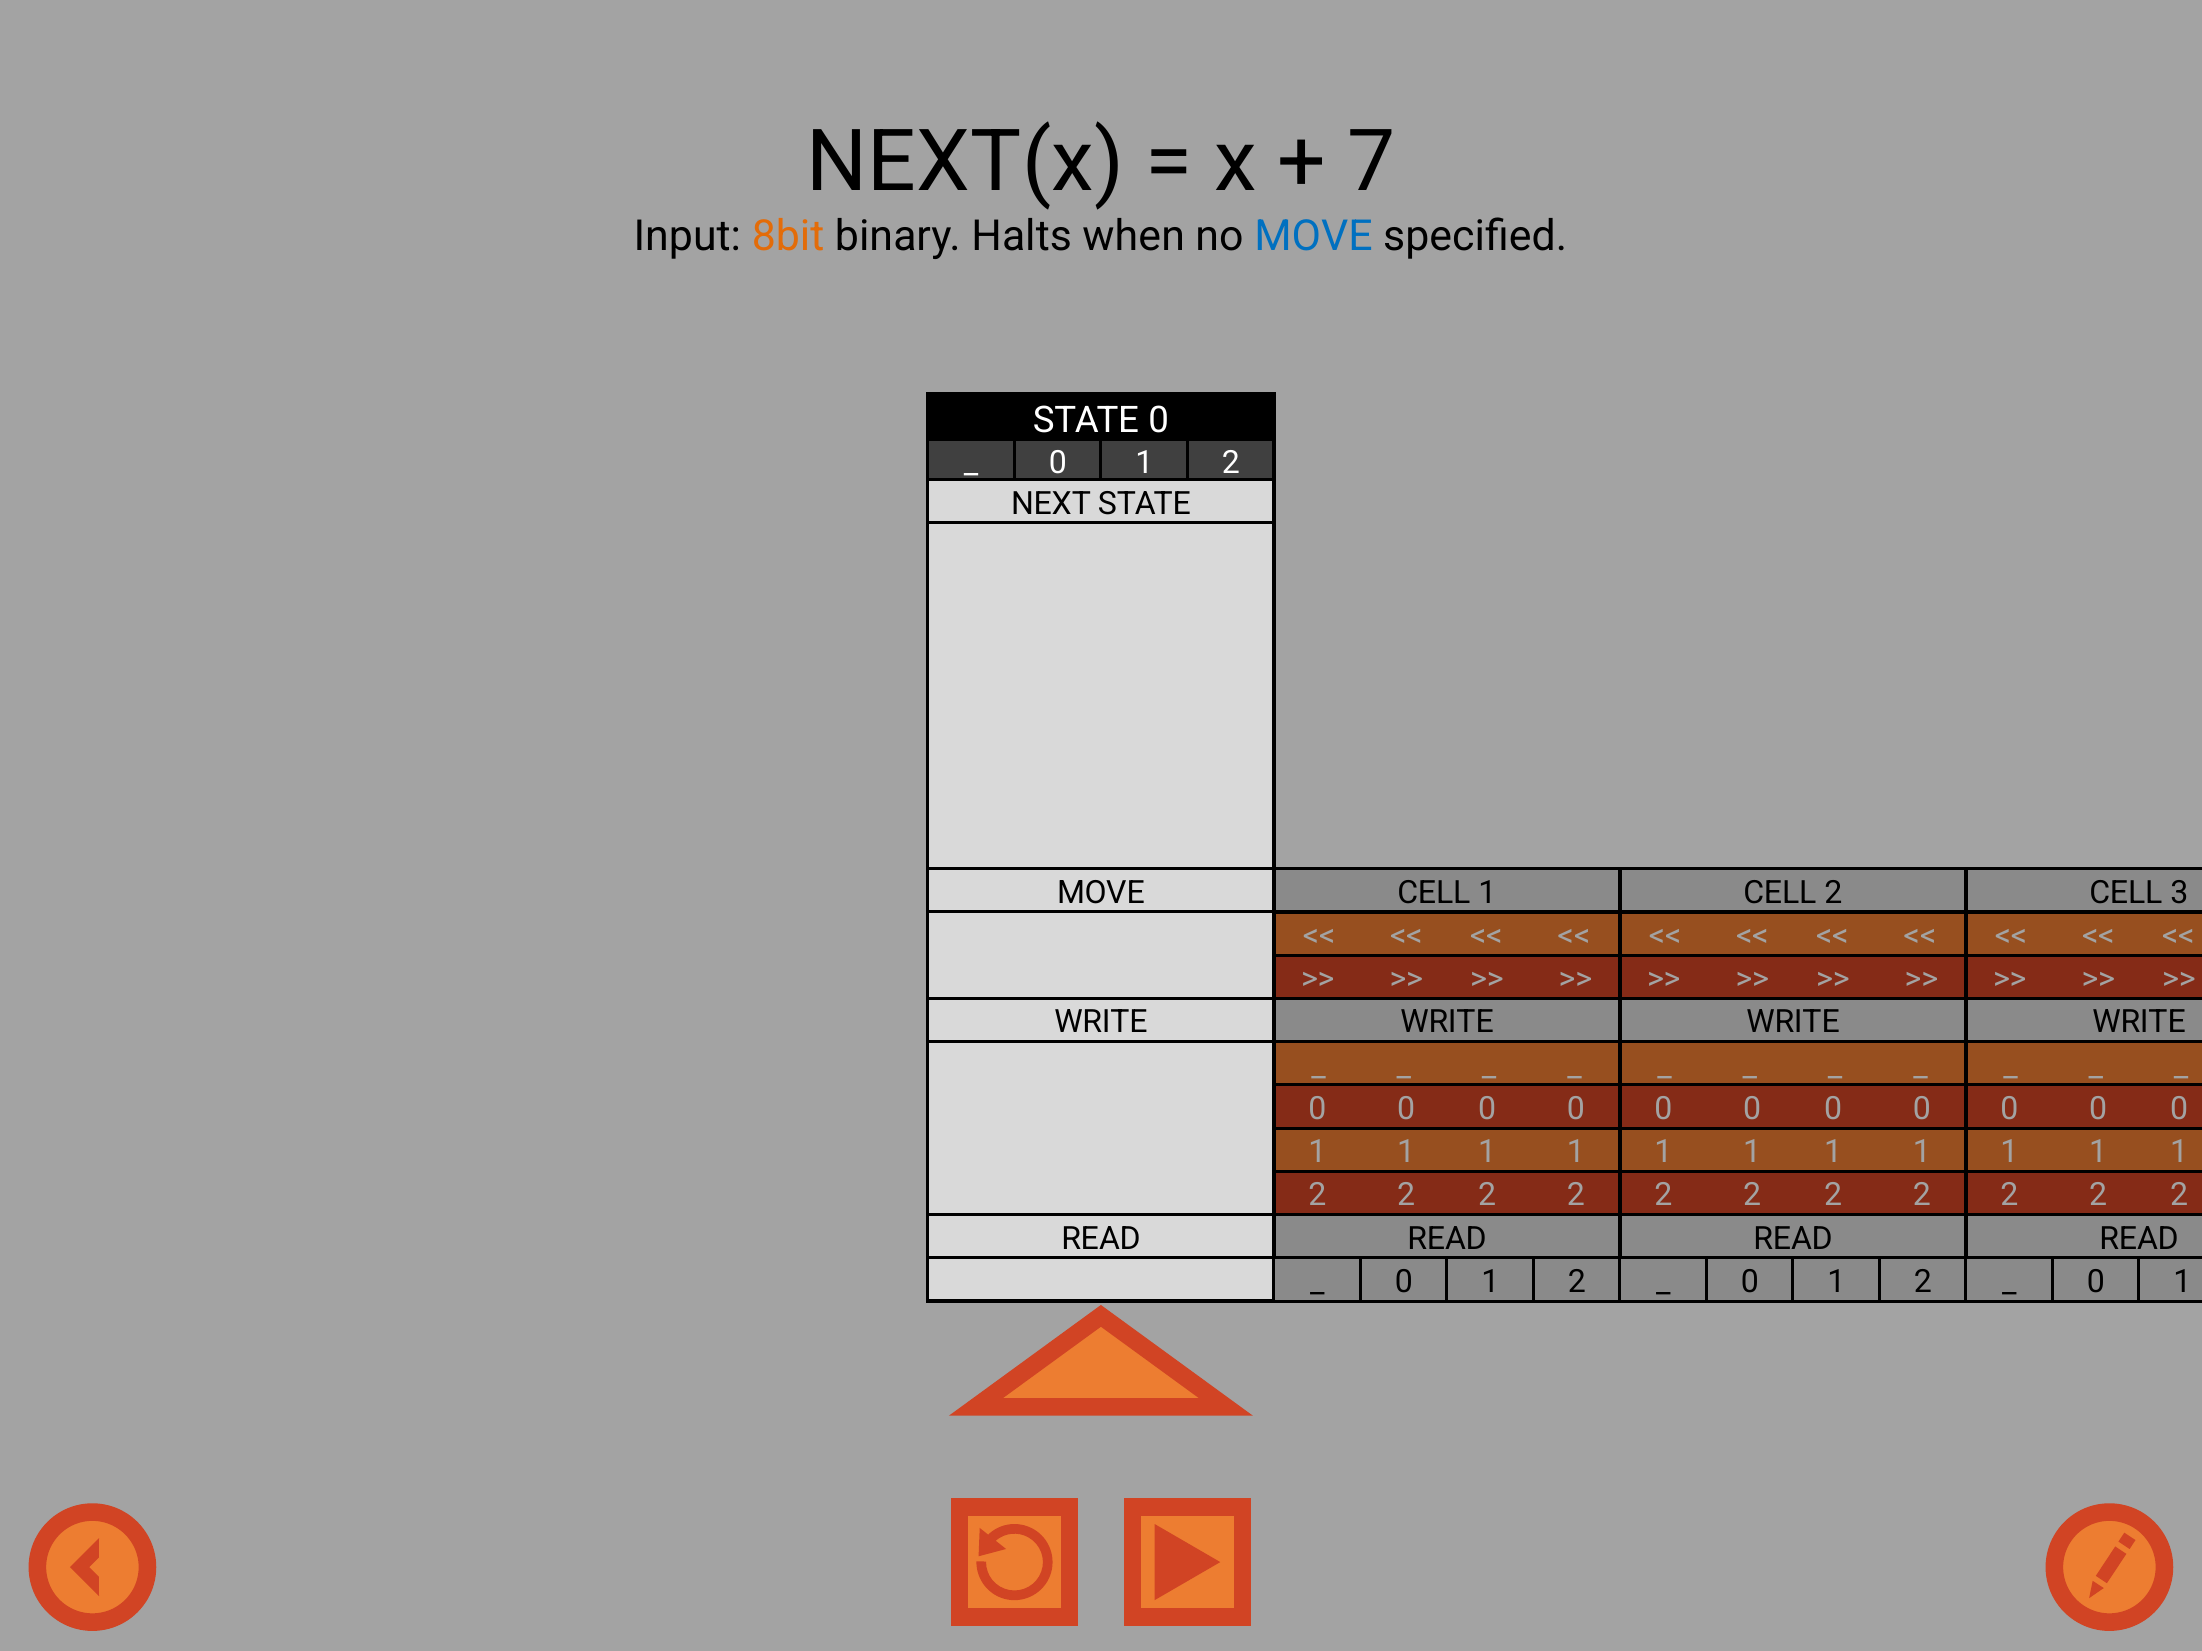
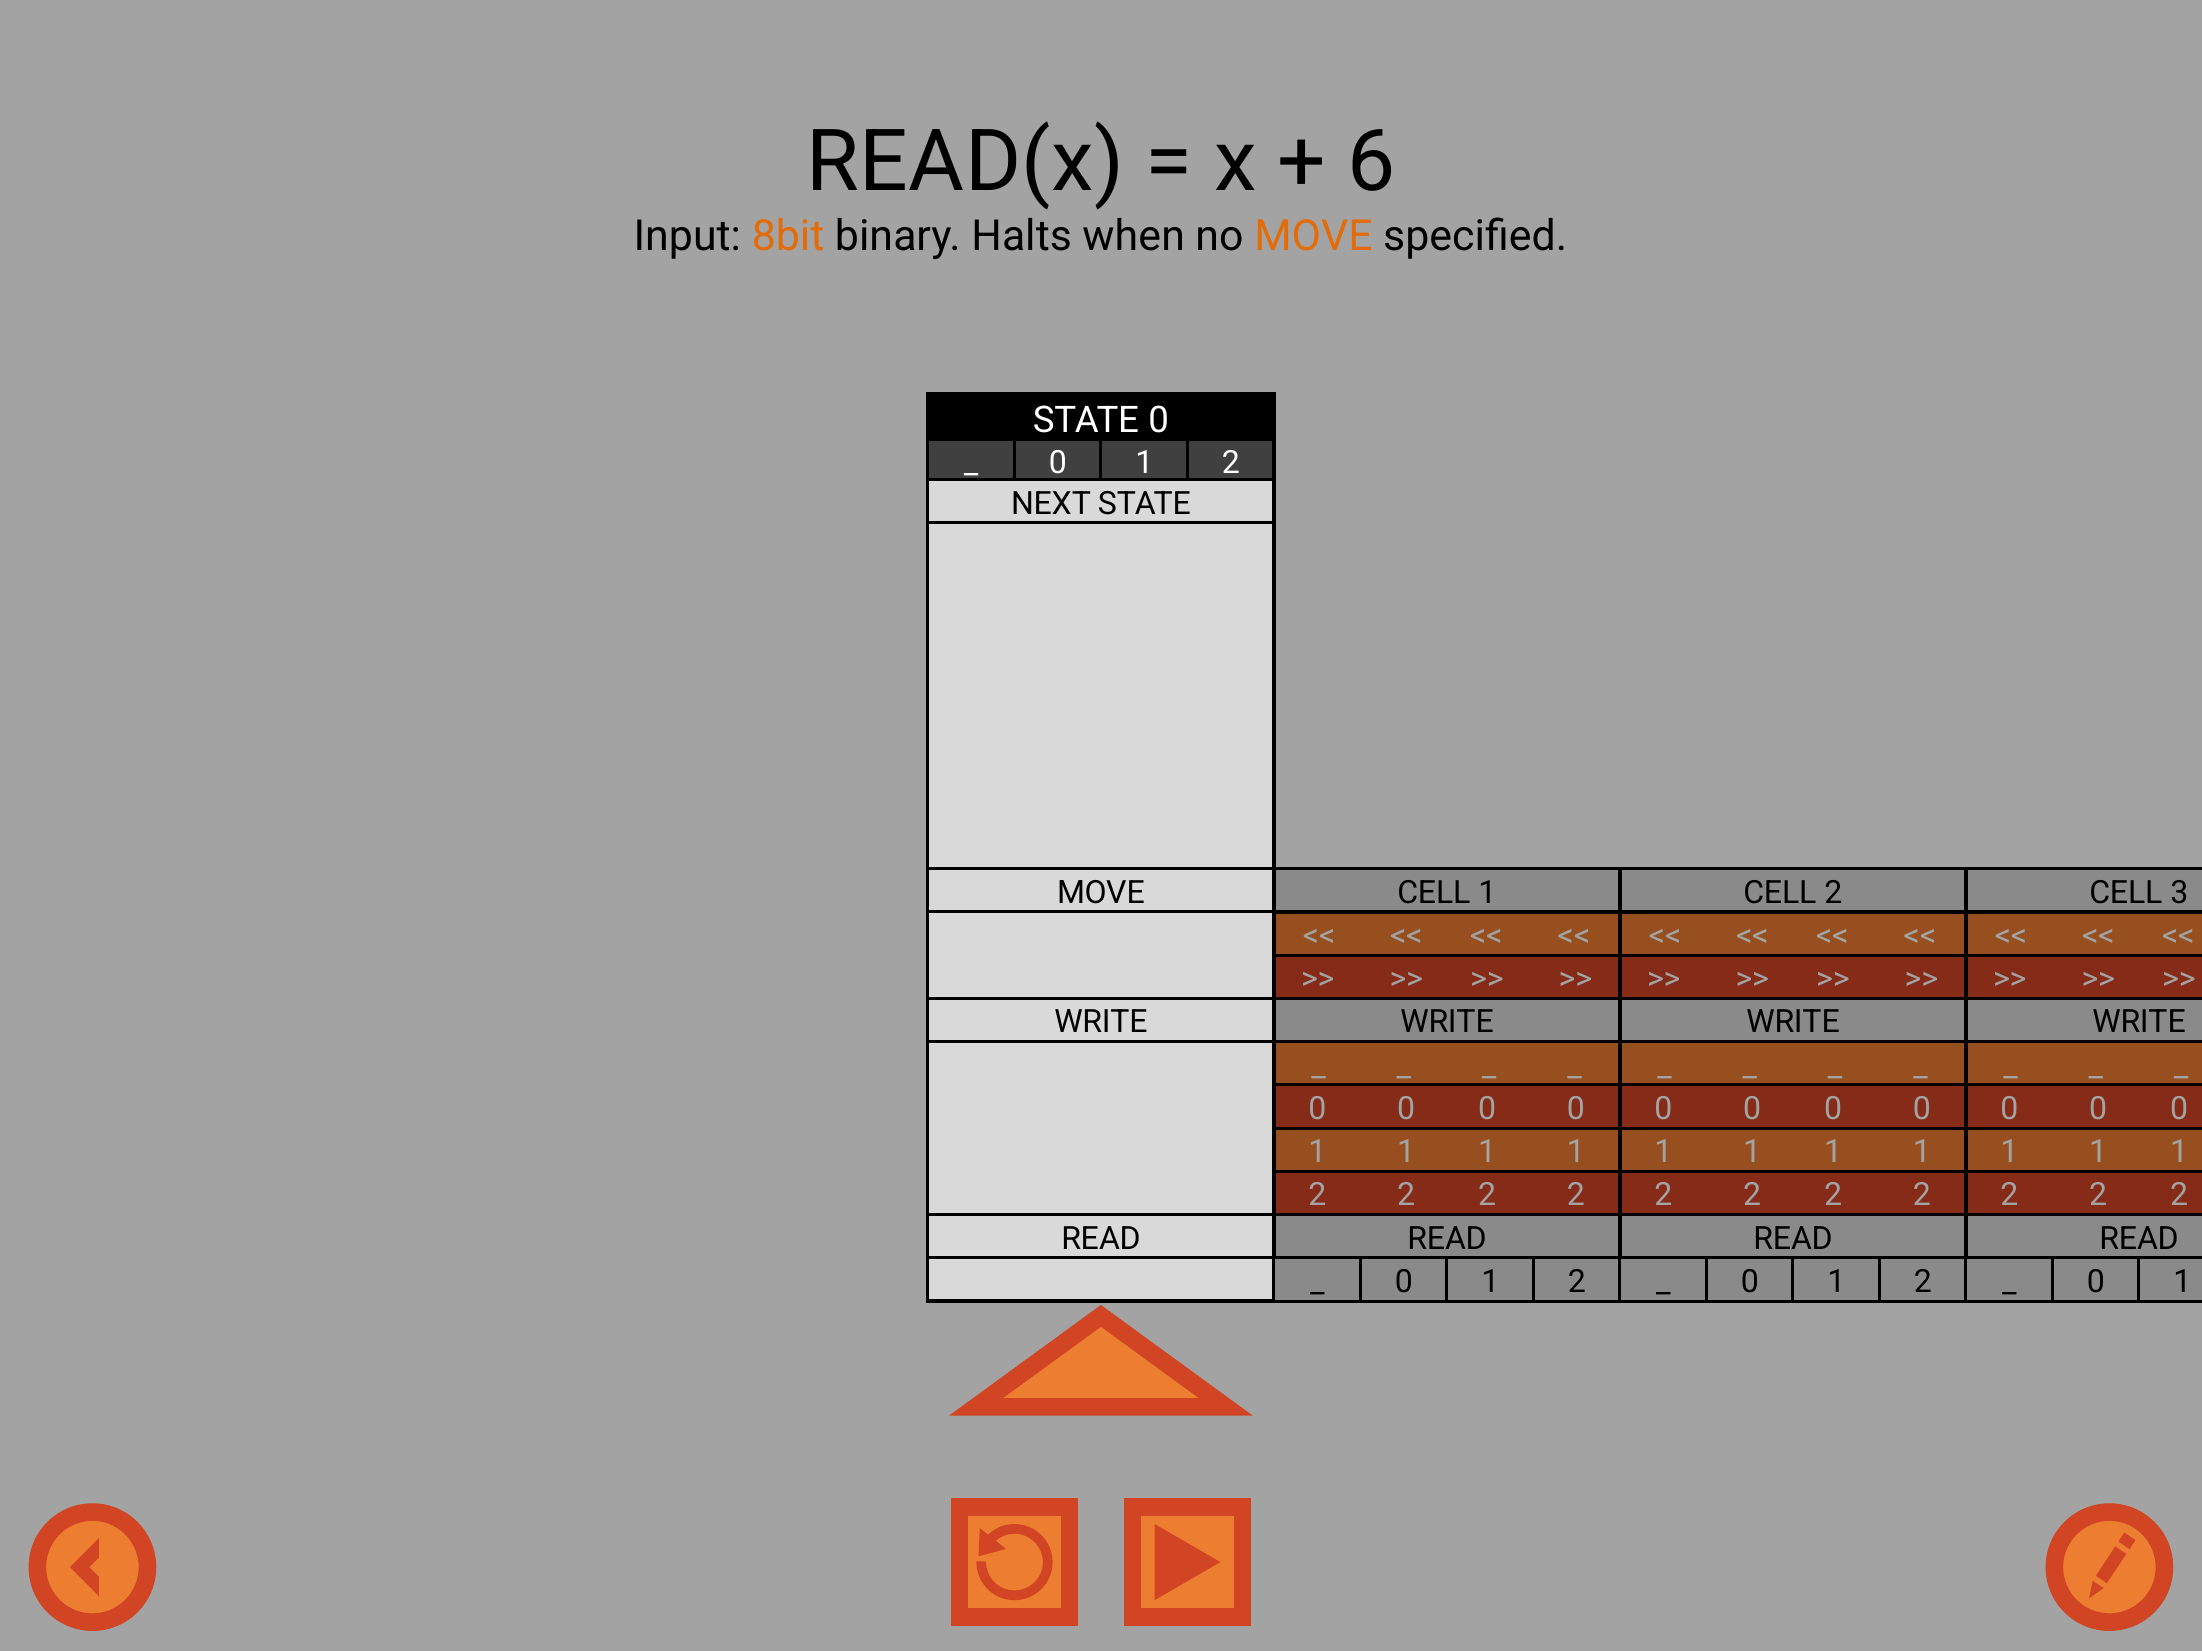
NEXT(x: NEXT(x -> READ(x (965, 163)
7: 7 -> 6 (1372, 163)
MOVE colour: blue -> orange (1313, 237)
